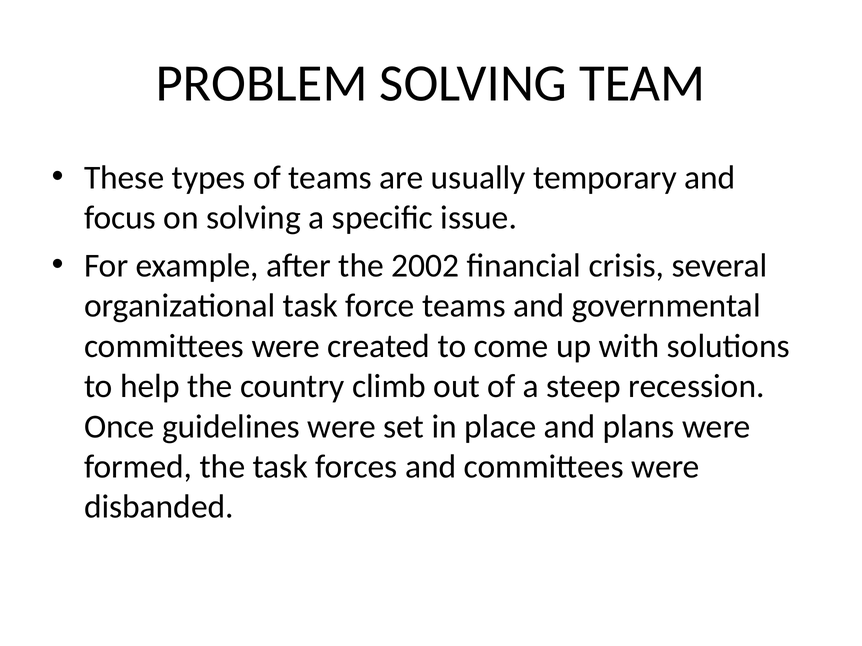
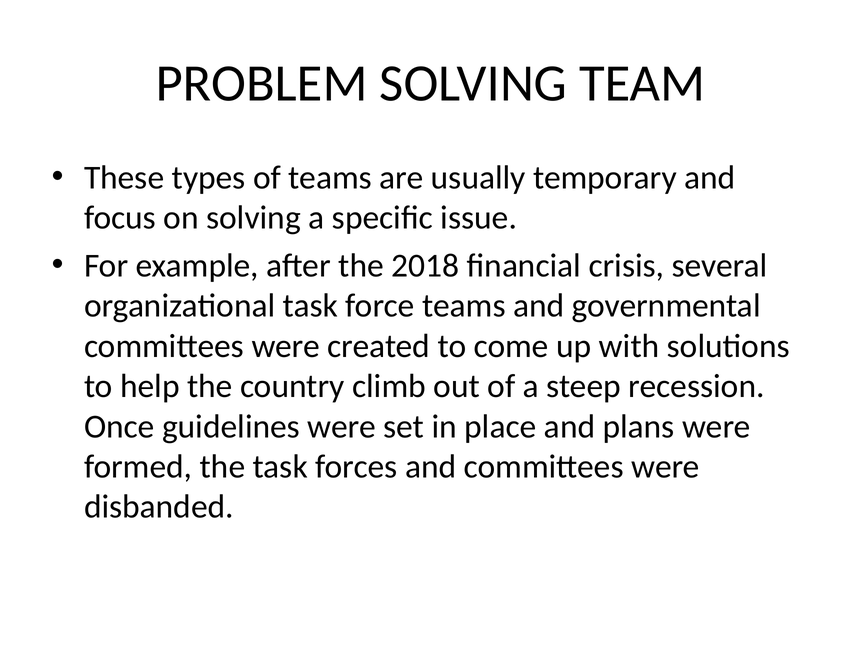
2002: 2002 -> 2018 (425, 266)
